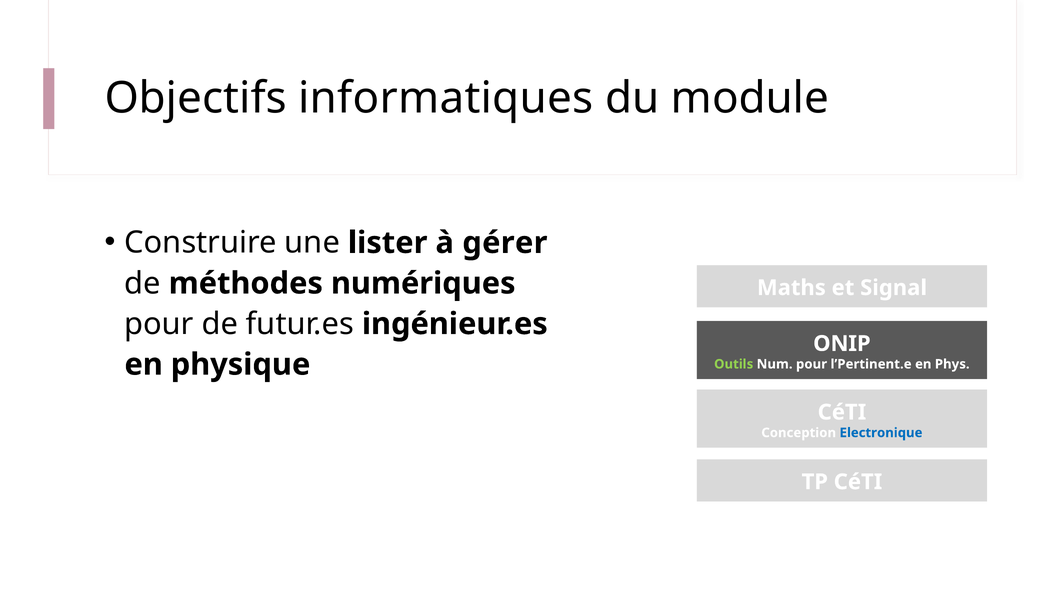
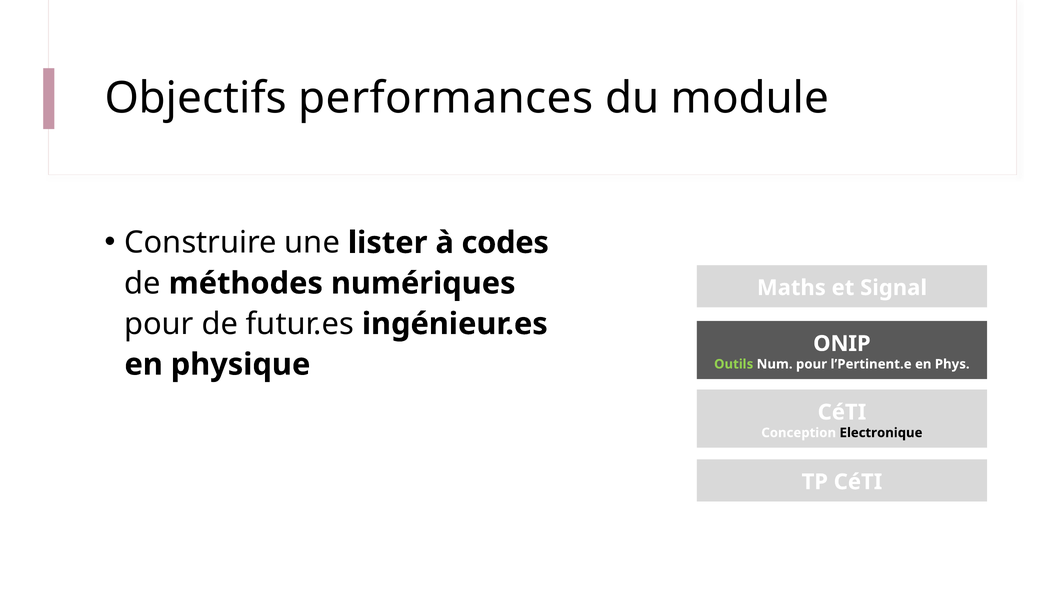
informatiques: informatiques -> performances (446, 98)
gérer: gérer -> codes (505, 243)
Electronique colour: blue -> black (881, 433)
